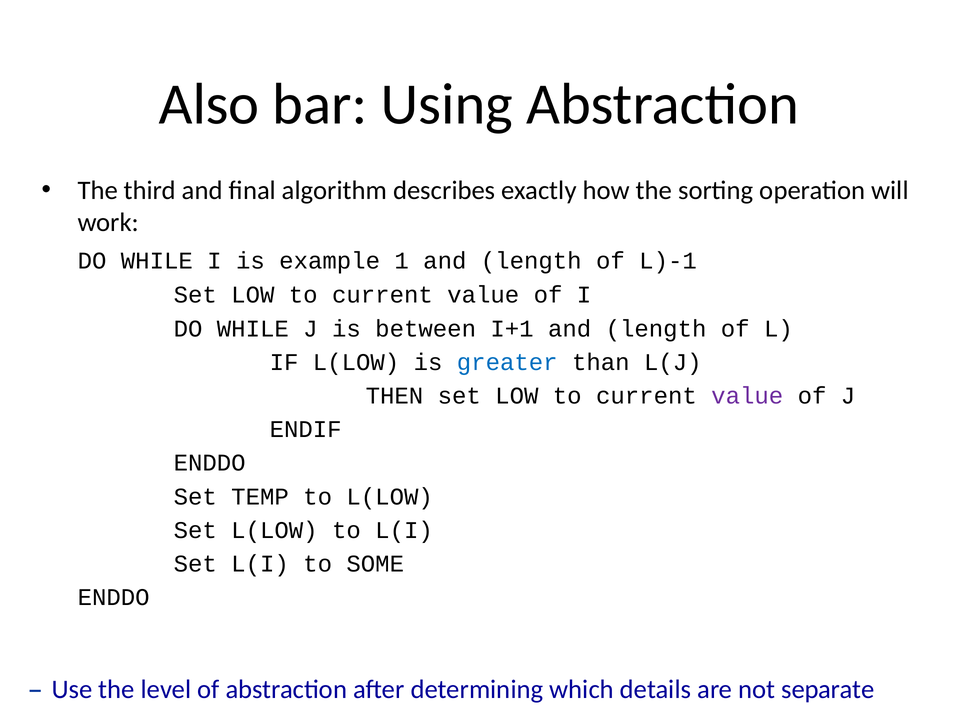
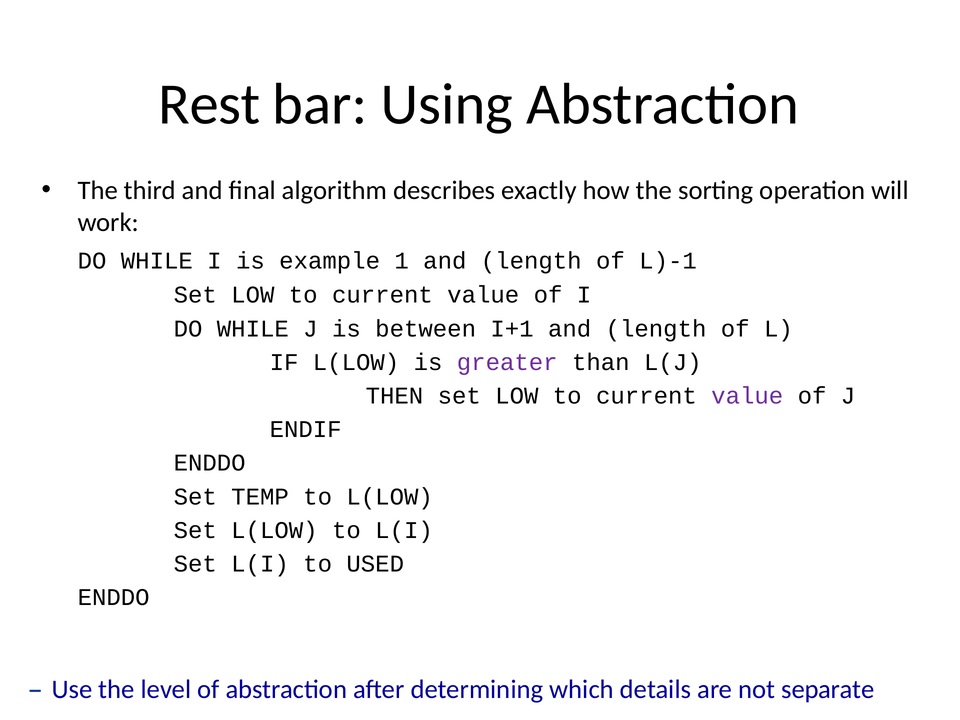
Also: Also -> Rest (209, 104)
greater colour: blue -> purple (507, 362)
SOME: SOME -> USED (375, 564)
